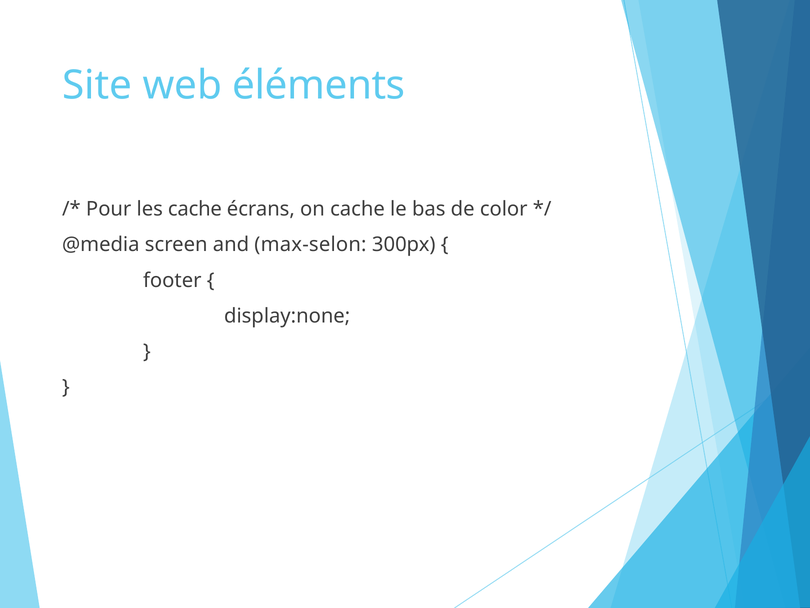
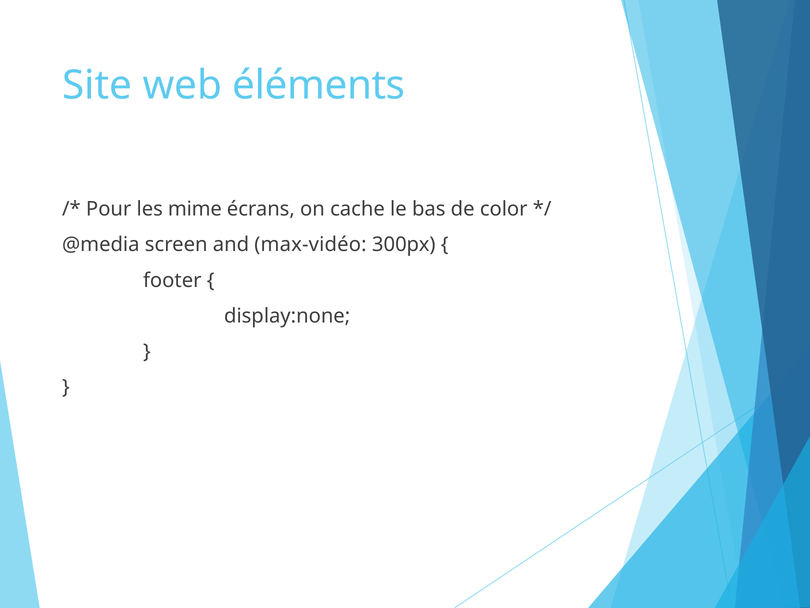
les cache: cache -> mime (195, 209)
max-selon: max-selon -> max-vidéo (310, 245)
